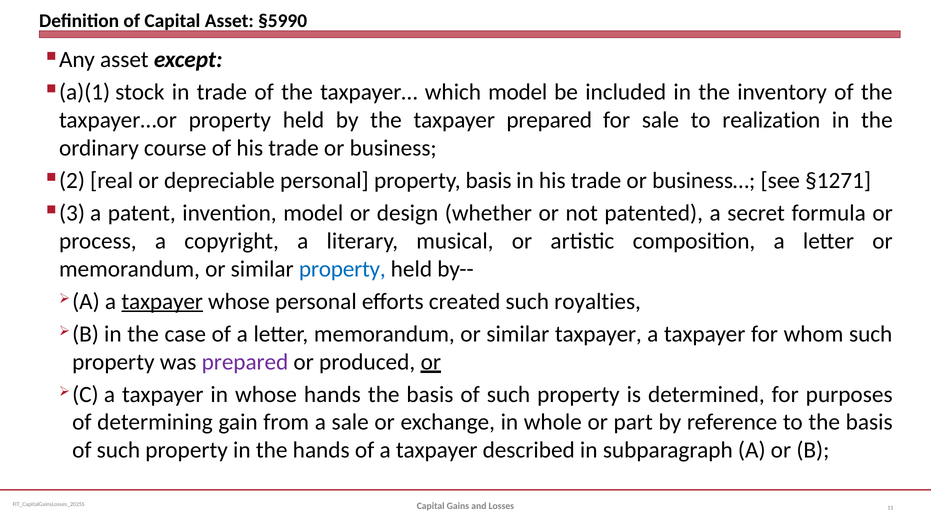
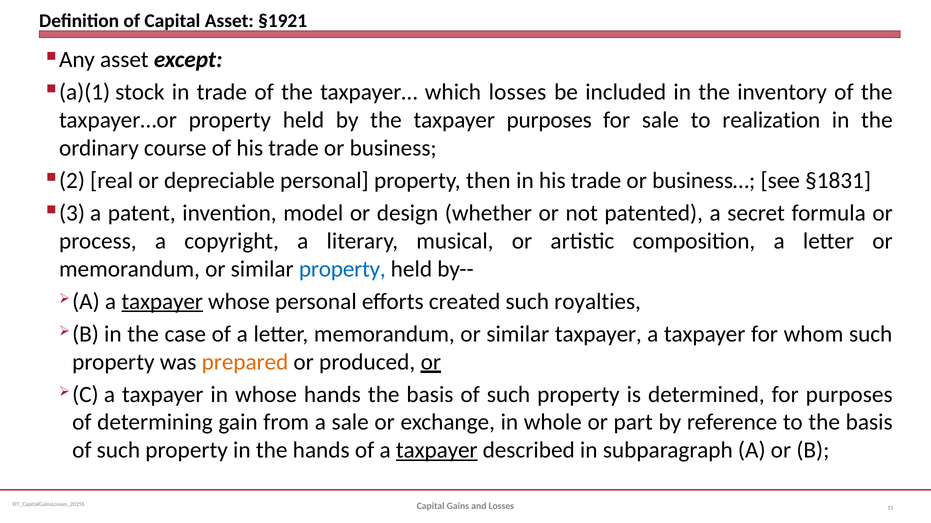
§5990: §5990 -> §1921 (283, 21)
which model: model -> losses (518, 92)
taxpayer prepared: prepared -> purposes (549, 120)
property basis: basis -> then (488, 181)
§1271: §1271 -> §1831 (838, 181)
prepared colour: purple -> orange (245, 362)
taxpayer underline: none -> present (437, 451)
